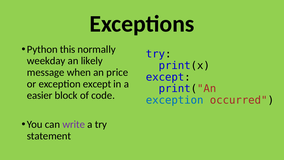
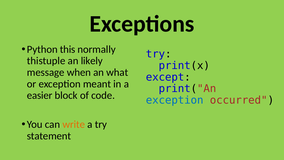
weekday: weekday -> thistuple (46, 61)
price: price -> what (117, 72)
exception except: except -> meant (97, 84)
write colour: purple -> orange (74, 124)
